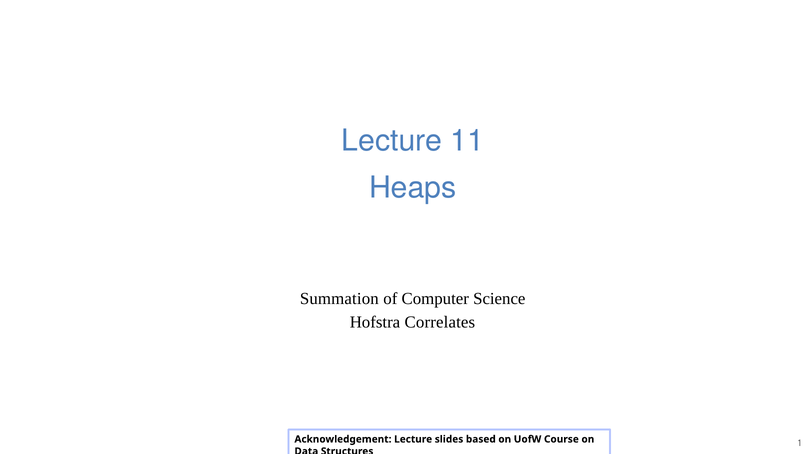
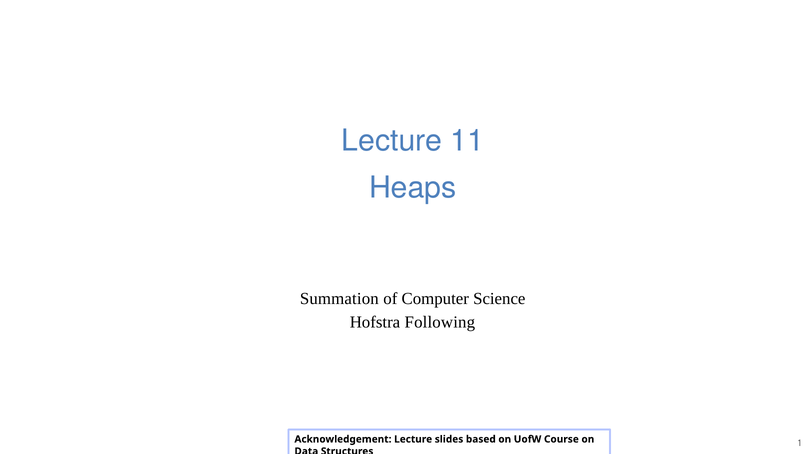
Correlates: Correlates -> Following (440, 322)
